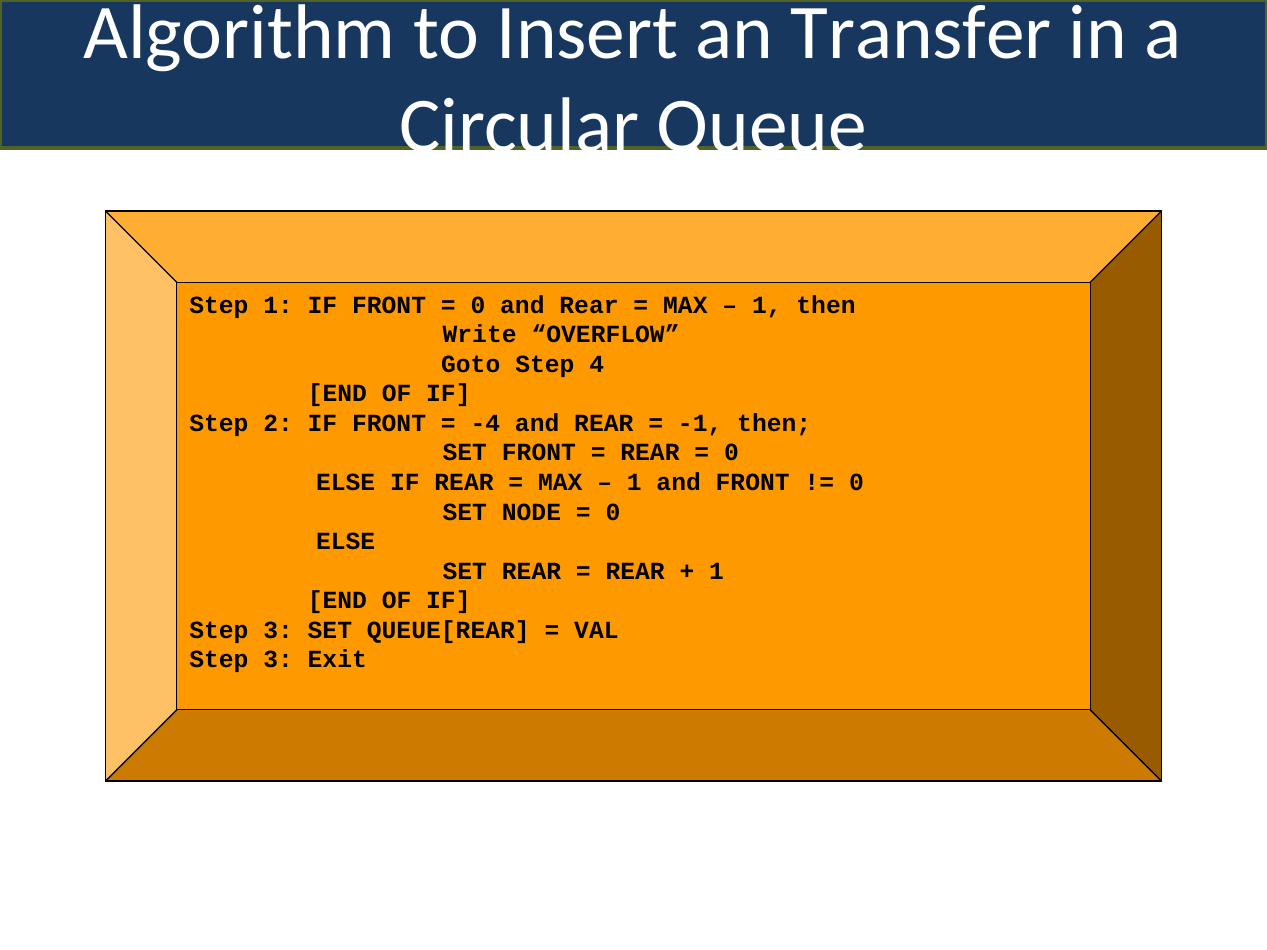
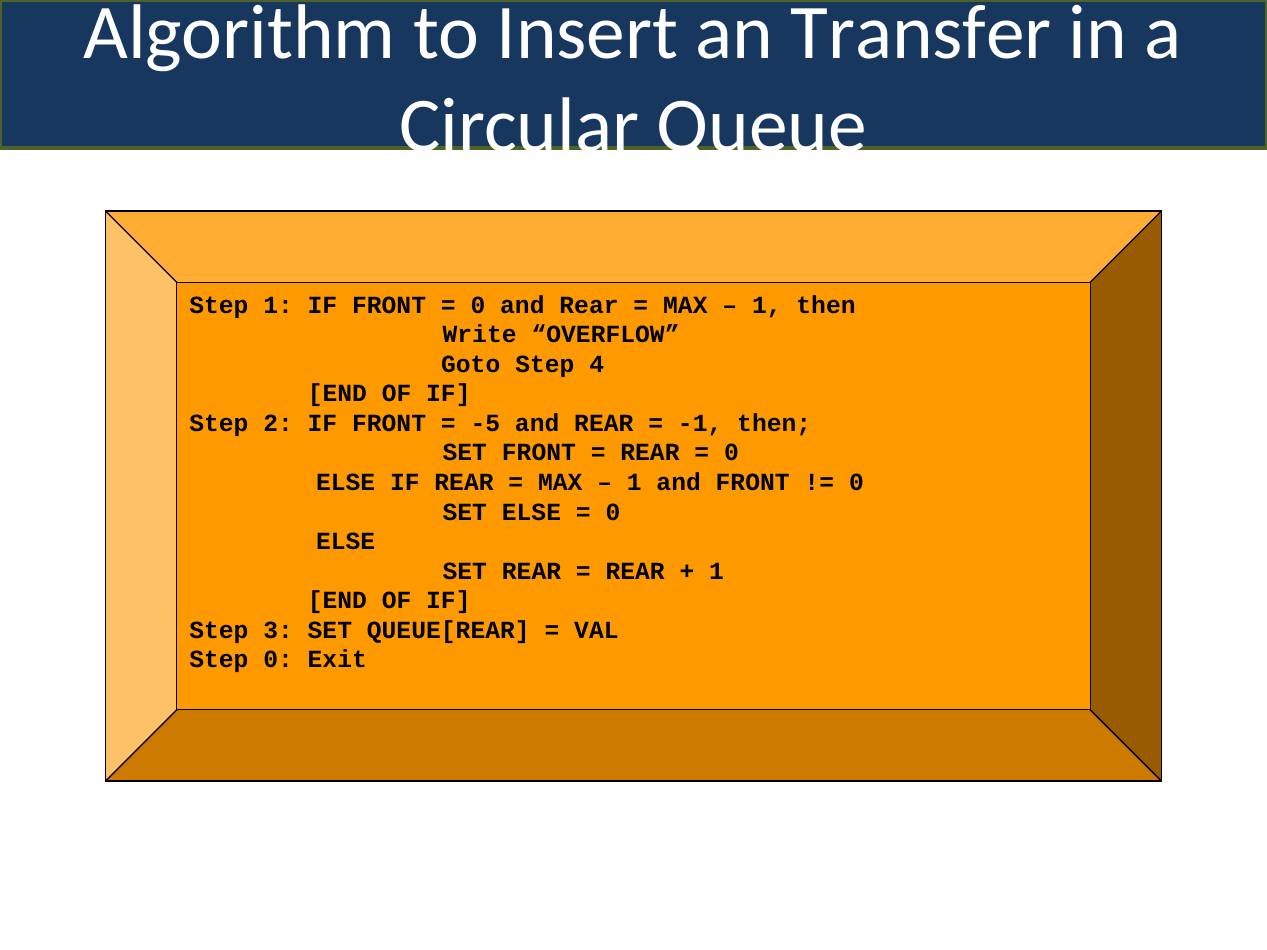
-4: -4 -> -5 (485, 423)
SET NODE: NODE -> ELSE (531, 512)
3: 3 -> 0 (278, 660)
